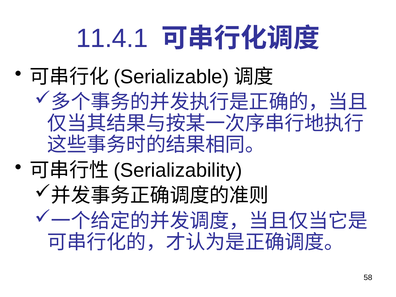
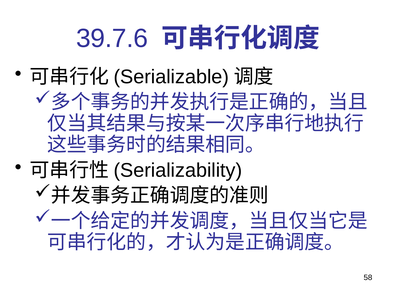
11.4.1: 11.4.1 -> 39.7.6 (112, 38)
